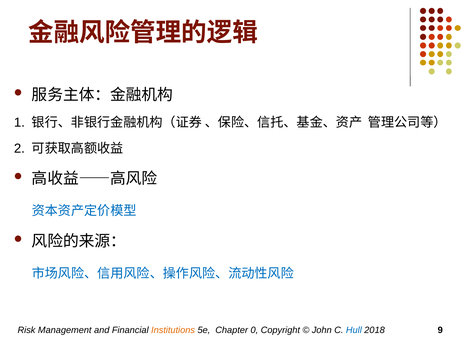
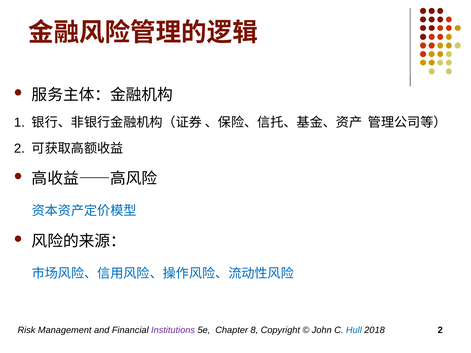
Institutions colour: orange -> purple (173, 330)
0: 0 -> 8 (254, 330)
2018 9: 9 -> 2 (440, 330)
